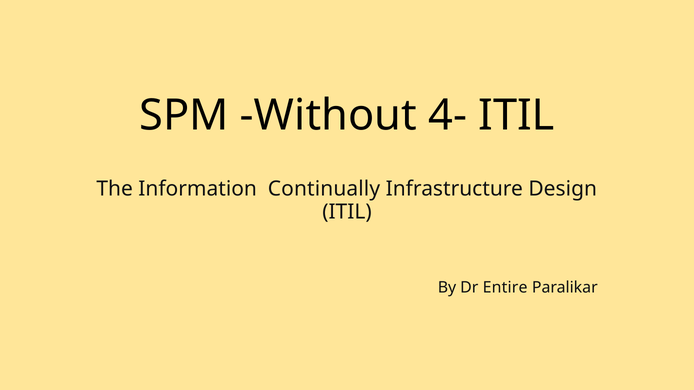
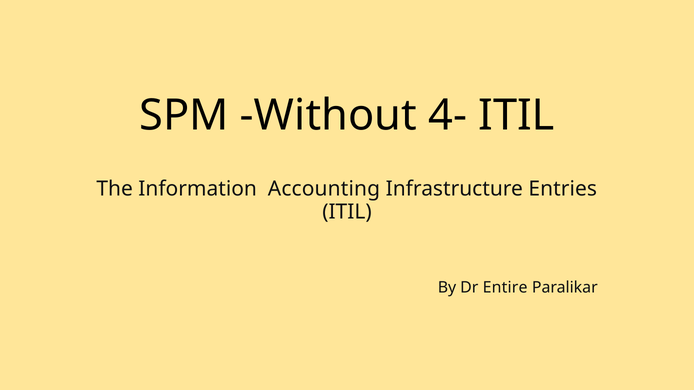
Continually: Continually -> Accounting (324, 189)
Design: Design -> Entries (563, 189)
